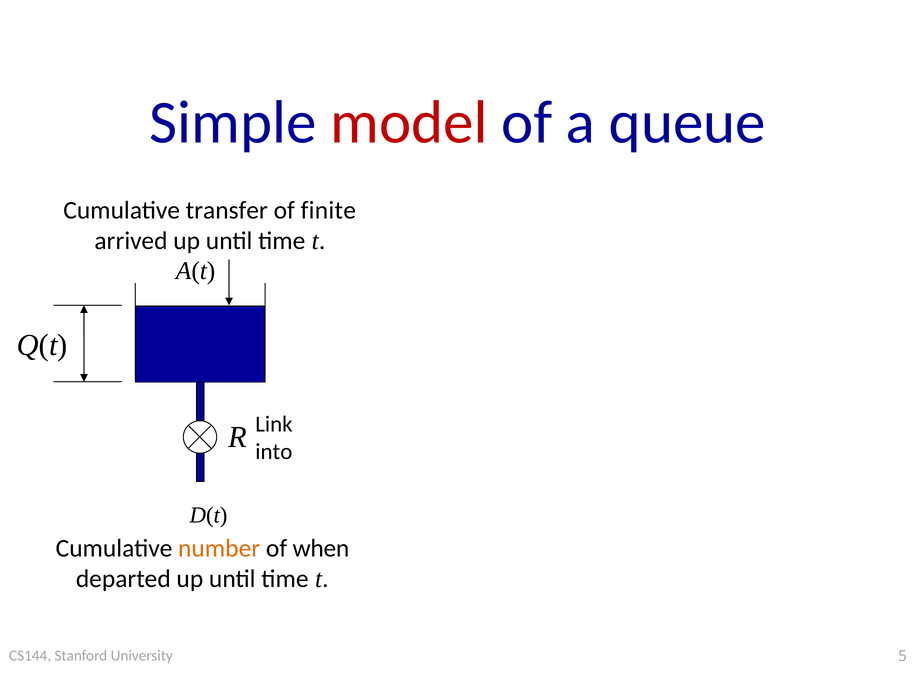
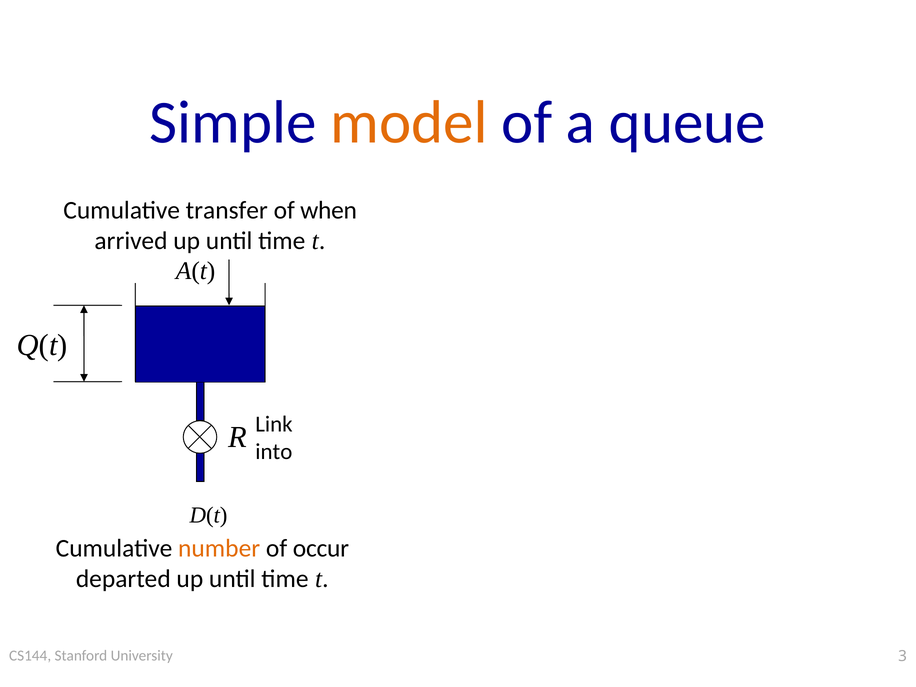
model colour: red -> orange (409, 123)
finite: finite -> when (329, 210)
when: when -> occur (321, 548)
5: 5 -> 3 (903, 656)
